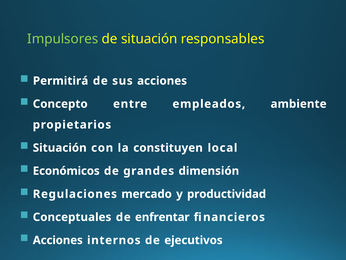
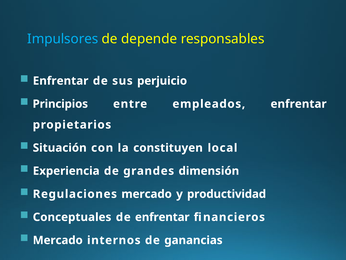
Impulsores colour: light green -> light blue (63, 39)
de situación: situación -> depende (149, 39)
Permitirá: Permitirá -> Enfrentar (61, 81)
sus acciones: acciones -> perjuicio (162, 81)
Concepto: Concepto -> Principios (60, 104)
empleados ambiente: ambiente -> enfrentar (299, 104)
Económicos: Económicos -> Experiencia (66, 171)
Acciones: Acciones -> Mercado (58, 240)
ejecutivos: ejecutivos -> ganancias (193, 240)
